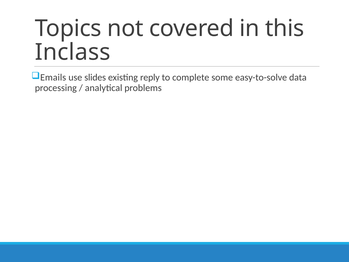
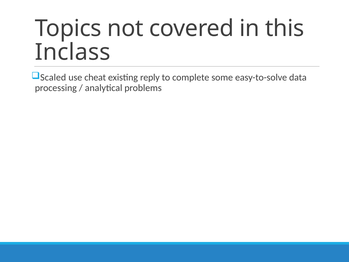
Emails: Emails -> Scaled (53, 77)
slides: slides -> cheat (95, 77)
